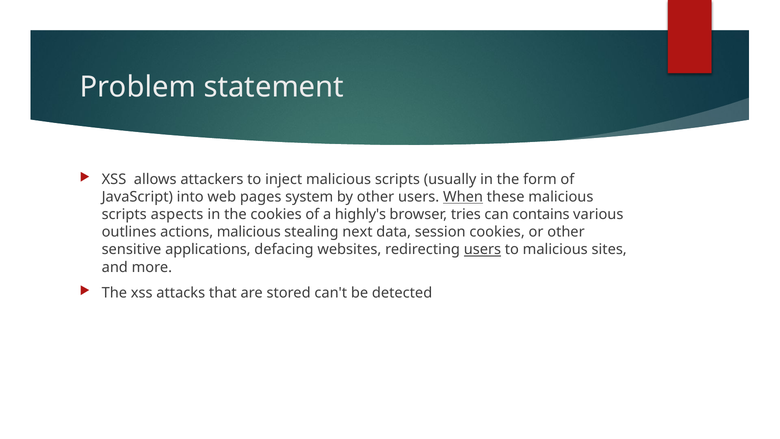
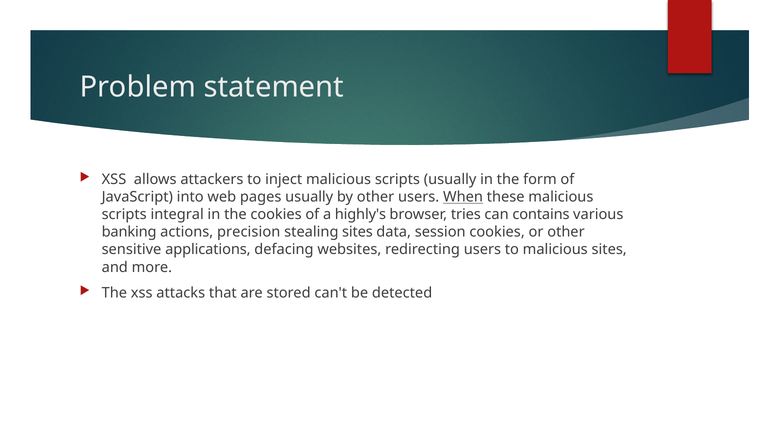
pages system: system -> usually (309, 197)
aspects: aspects -> integral (177, 214)
outlines: outlines -> banking (129, 232)
actions malicious: malicious -> precision (249, 232)
stealing next: next -> sites (357, 232)
users underline: present -> none (482, 249)
